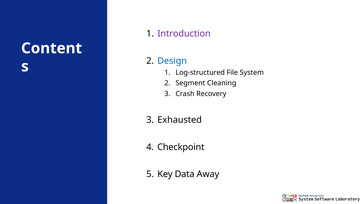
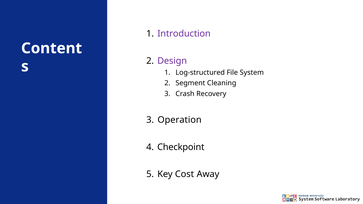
Design colour: blue -> purple (172, 61)
Exhausted: Exhausted -> Operation (180, 120)
Data: Data -> Cost (185, 174)
